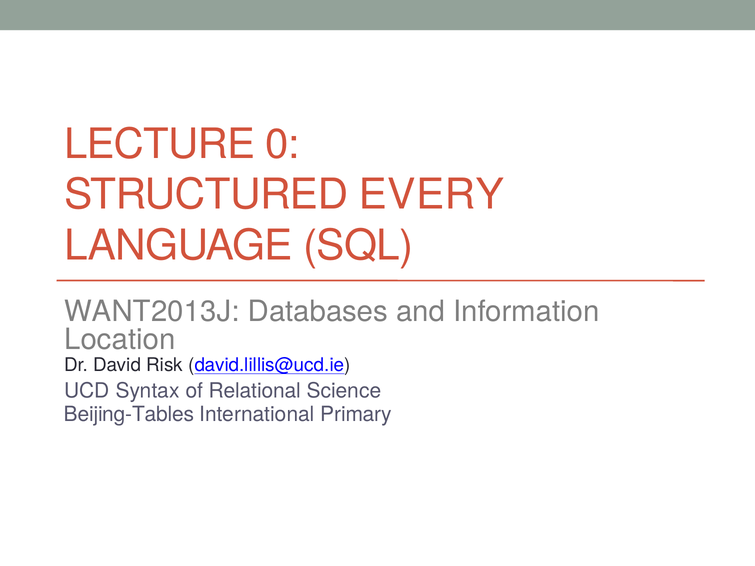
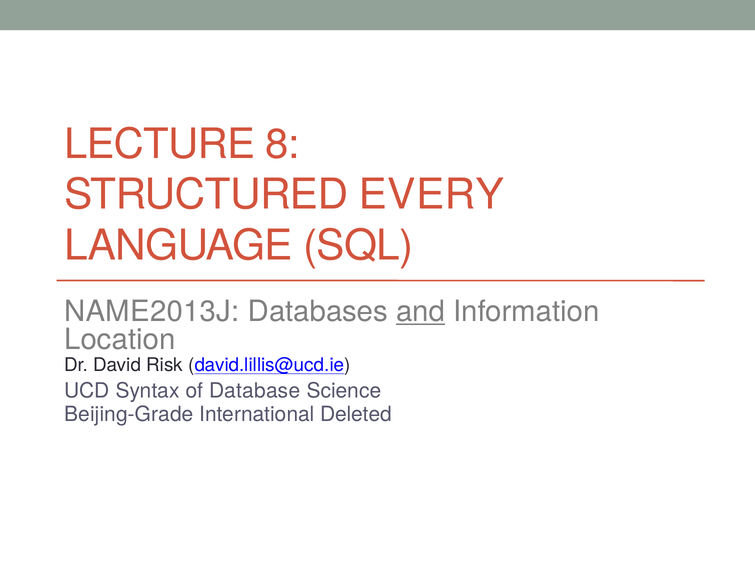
0: 0 -> 8 (282, 144)
WANT2013J: WANT2013J -> NAME2013J (152, 312)
and underline: none -> present (421, 312)
Relational: Relational -> Database (255, 391)
Beijing-Tables: Beijing-Tables -> Beijing-Grade (129, 414)
Primary: Primary -> Deleted (356, 414)
